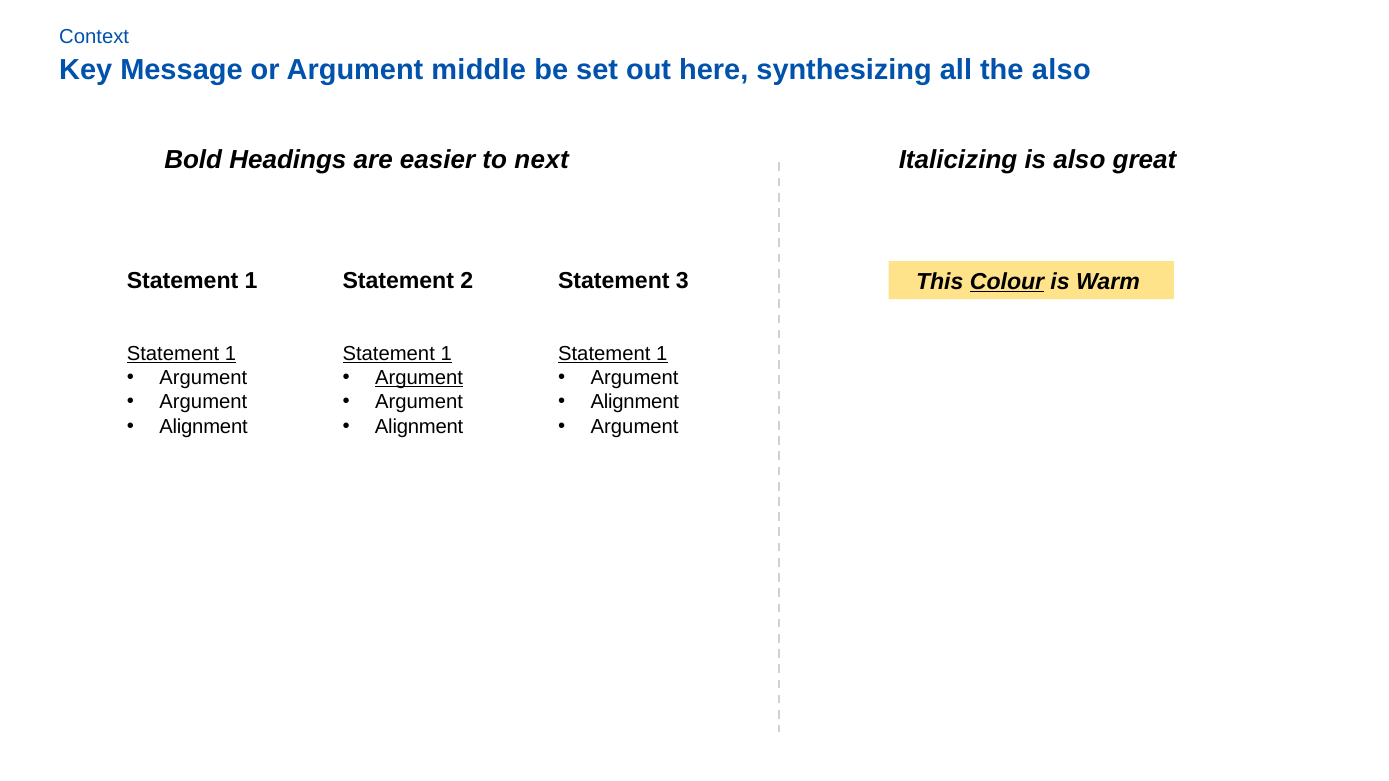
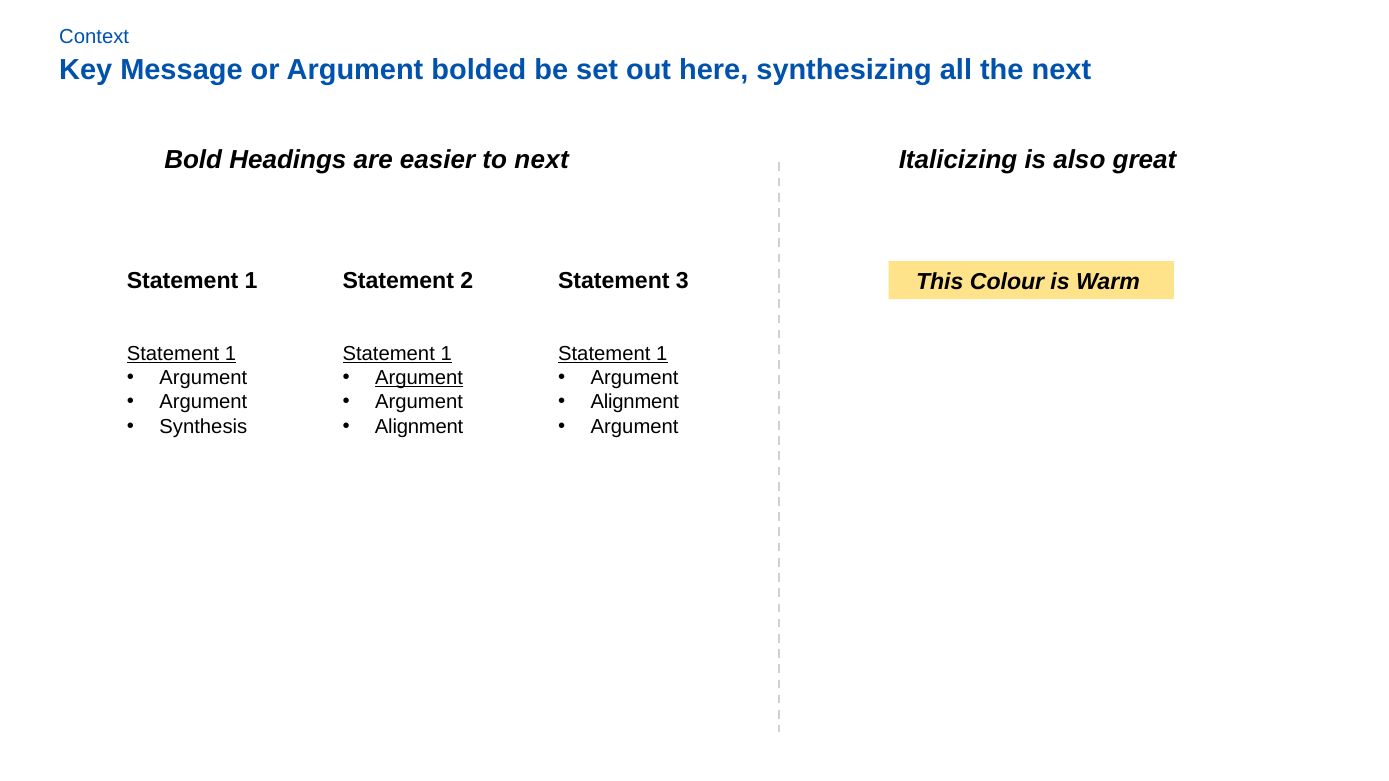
middle: middle -> bolded (479, 70)
the also: also -> next (1061, 70)
Colour underline: present -> none (1007, 282)
Alignment: Alignment -> Synthesis (203, 427)
